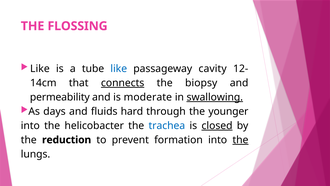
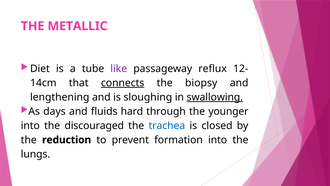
FLOSSING: FLOSSING -> METALLIC (78, 26)
Like: Like -> Diet (40, 68)
like colour: blue -> purple (119, 68)
cavity: cavity -> reflux (213, 68)
permeability: permeability -> lengthening (60, 97)
moderate: moderate -> sloughing (148, 97)
helicobacter: helicobacter -> discouraged (94, 125)
closed underline: present -> none (217, 125)
the underline: present -> none (240, 140)
